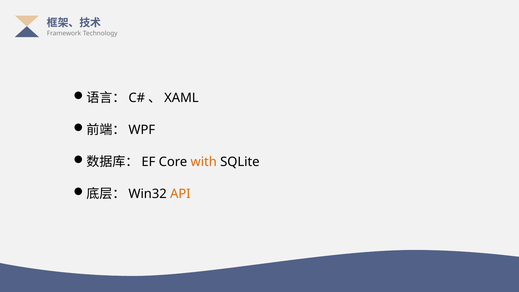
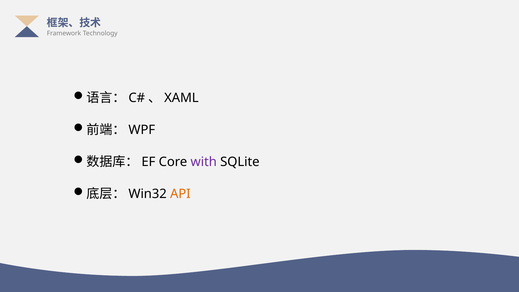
with colour: orange -> purple (204, 162)
